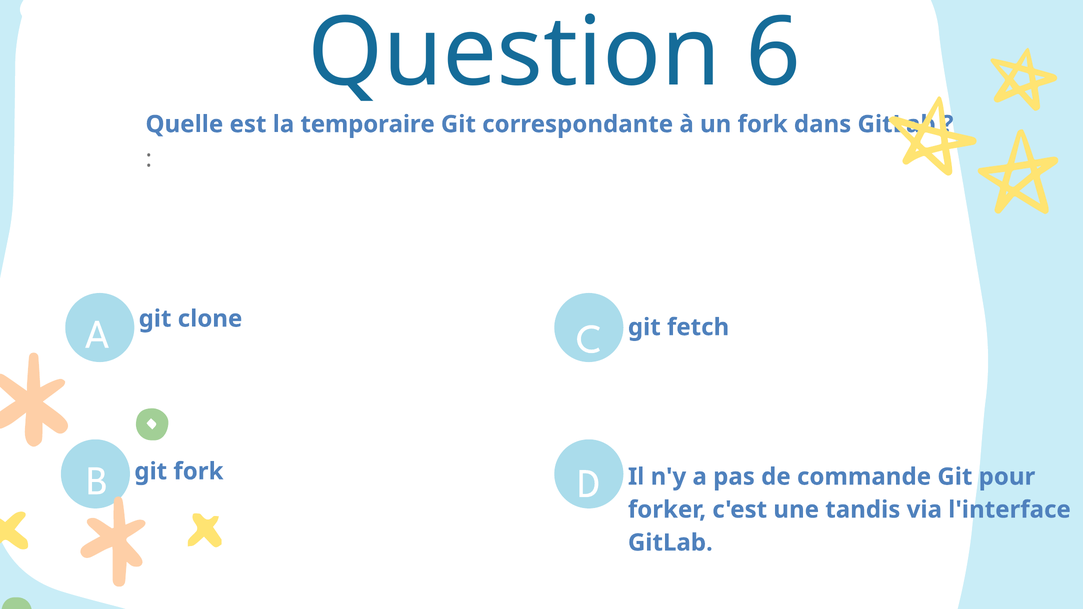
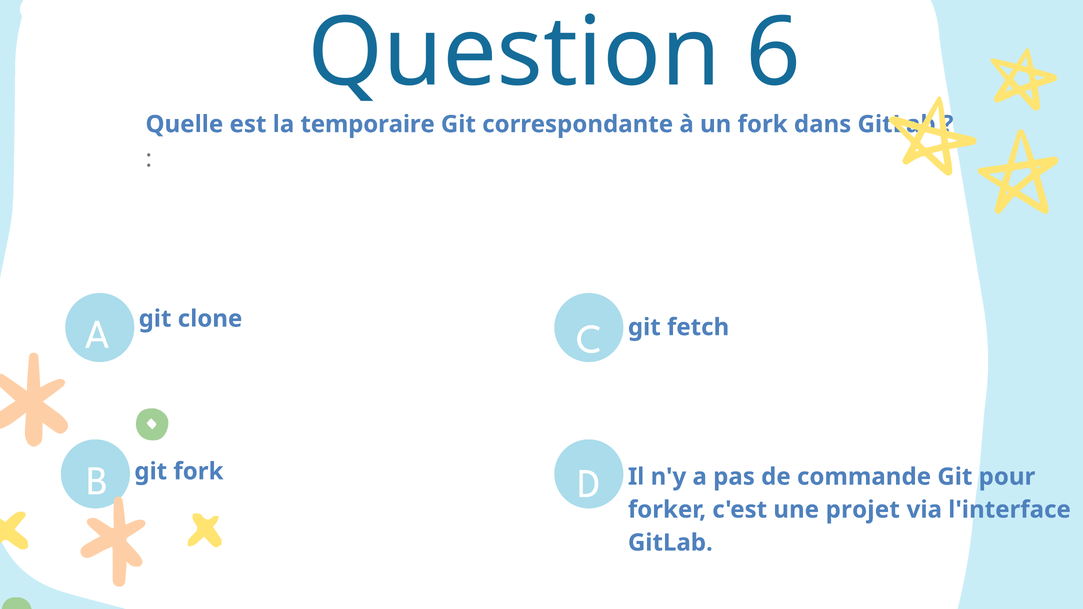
tandis: tandis -> projet (863, 510)
